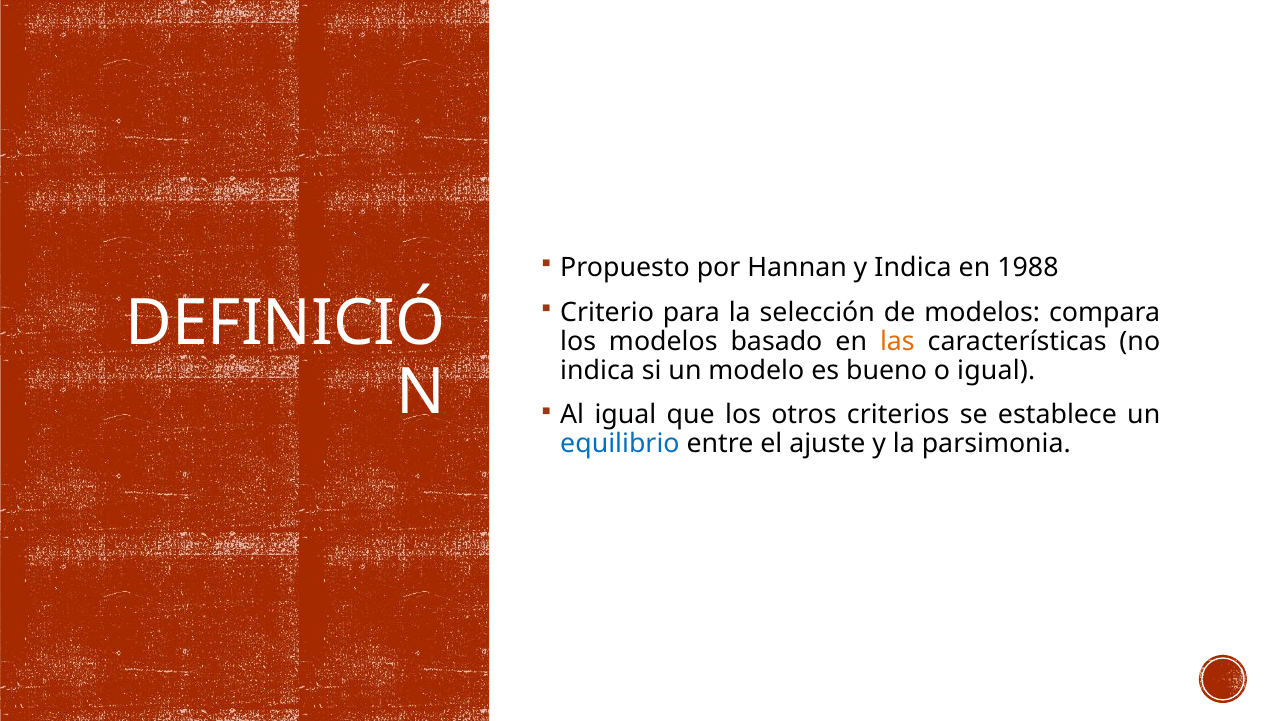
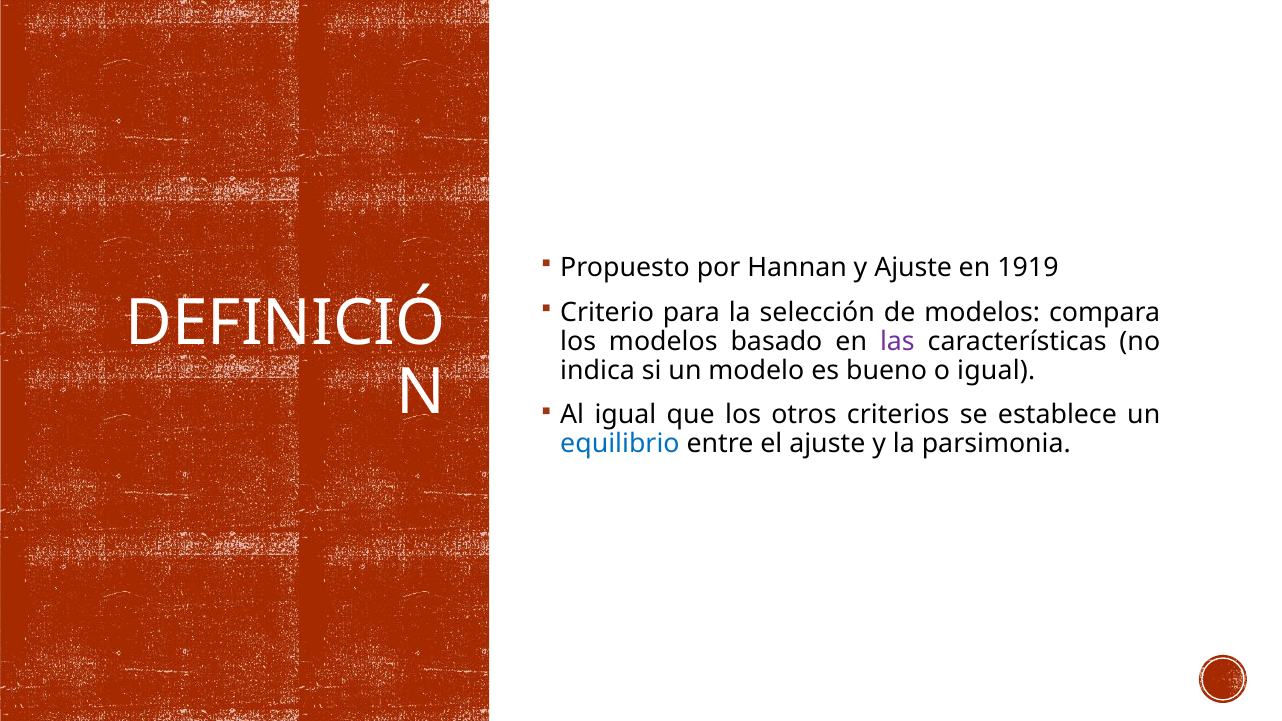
y Indica: Indica -> Ajuste (913, 268)
1988: 1988 -> 1919 (1028, 268)
las colour: orange -> purple (897, 341)
